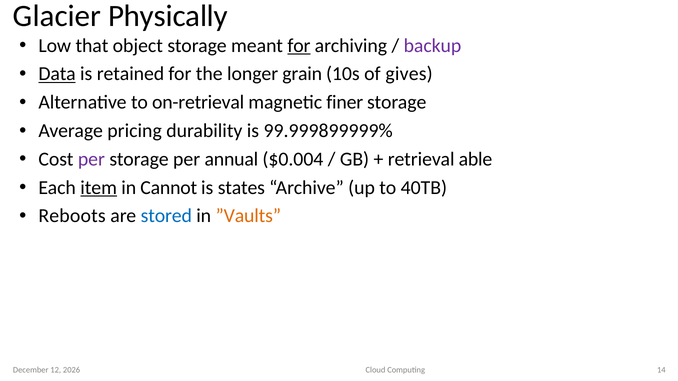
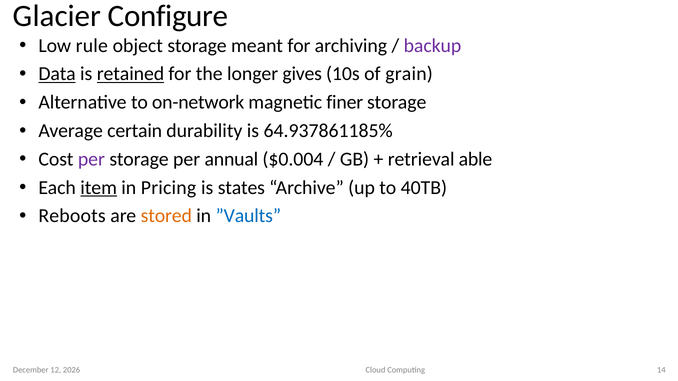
Physically: Physically -> Configure (168, 16)
that: that -> rule (92, 46)
for underline: present -> none (299, 46)
retained underline: none -> present (130, 74)
grain: grain -> gives (302, 74)
gives: gives -> grain (409, 74)
on-retrieval: on-retrieval -> on-network (198, 102)
pricing: pricing -> certain (135, 131)
99.999899999%: 99.999899999% -> 64.937861185% (328, 131)
Cannot: Cannot -> Pricing (169, 188)
stored colour: blue -> orange (166, 216)
”Vaults colour: orange -> blue (248, 216)
